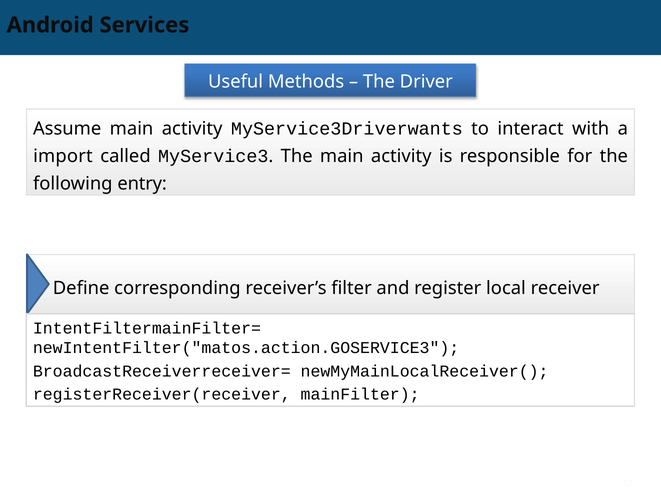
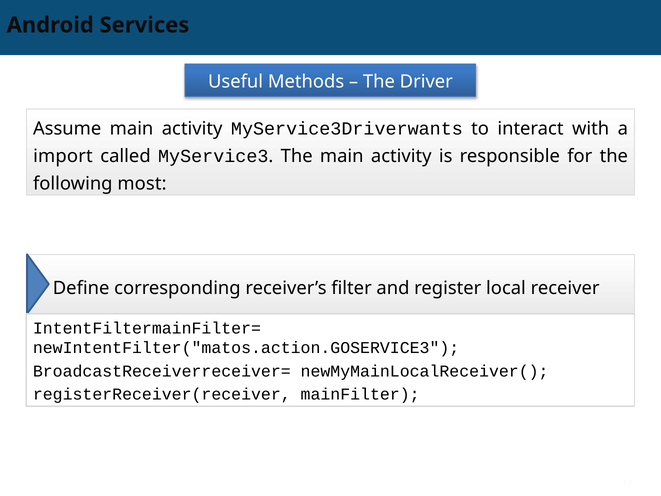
entry: entry -> most (142, 184)
